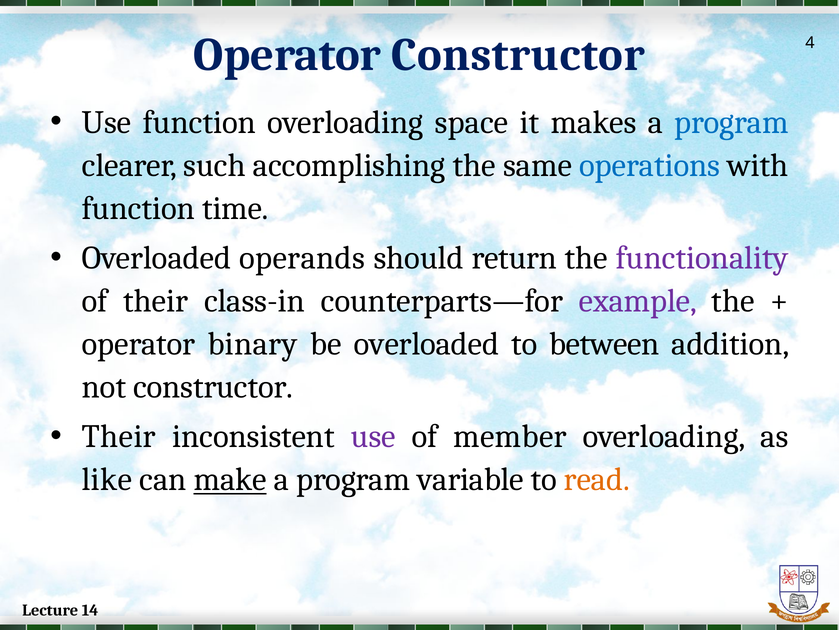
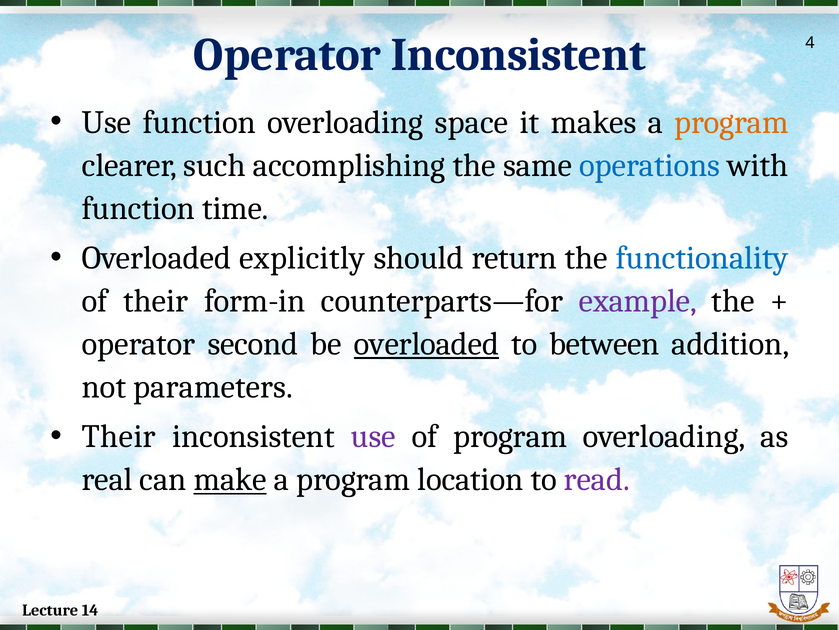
Operator Constructor: Constructor -> Inconsistent (518, 55)
program colour: blue -> orange (731, 122)
operands: operands -> explicitly (302, 258)
functionality colour: purple -> blue (702, 258)
class-in: class-in -> form-in (255, 301)
binary: binary -> second (253, 344)
overloaded underline: none -> present (426, 344)
not constructor: constructor -> parameters (213, 387)
of member: member -> program (510, 436)
like: like -> real (107, 479)
variable: variable -> location (471, 479)
read colour: orange -> purple (597, 479)
